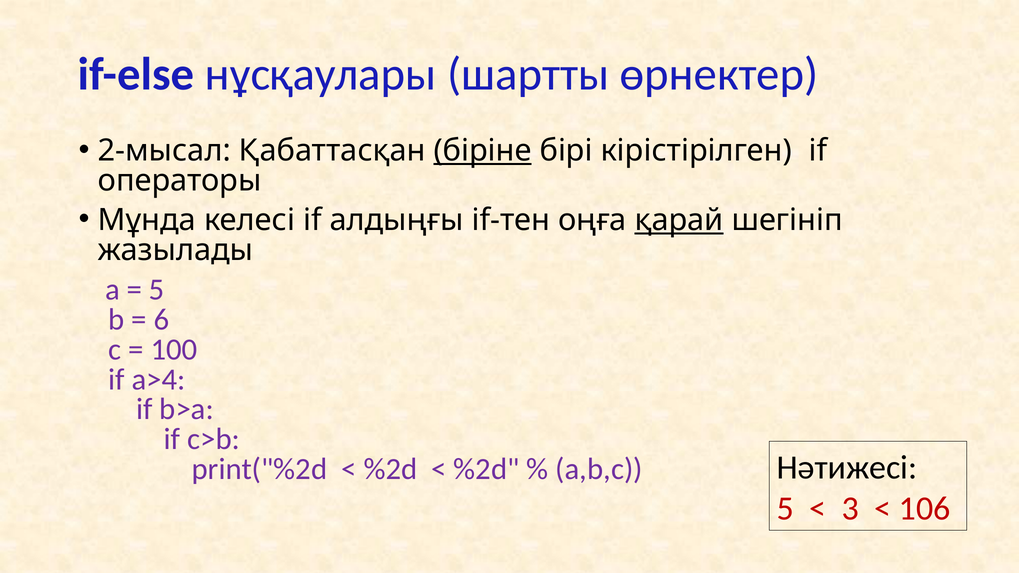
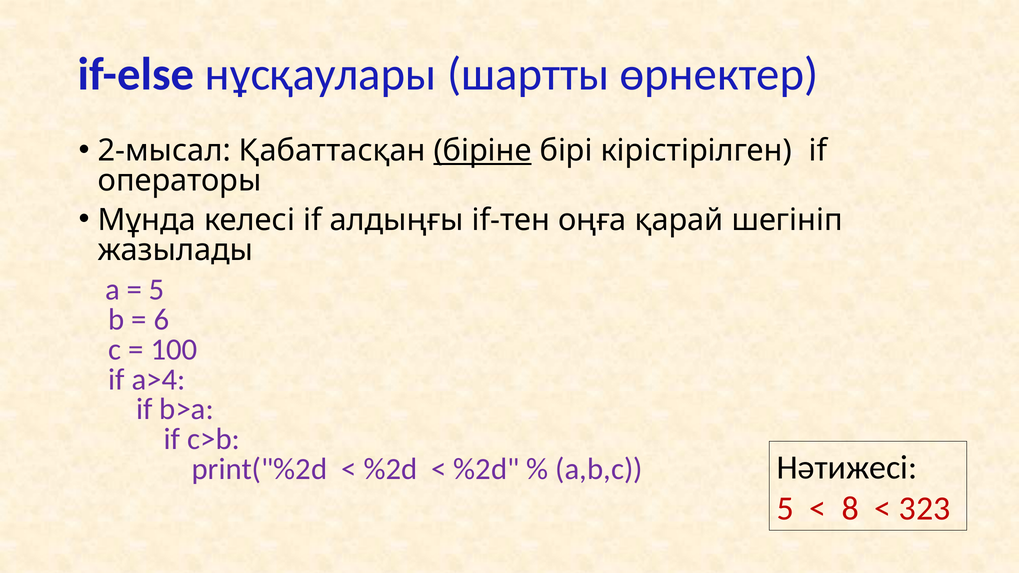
қарай underline: present -> none (679, 220)
3: 3 -> 8 (850, 508)
106: 106 -> 323 (925, 508)
